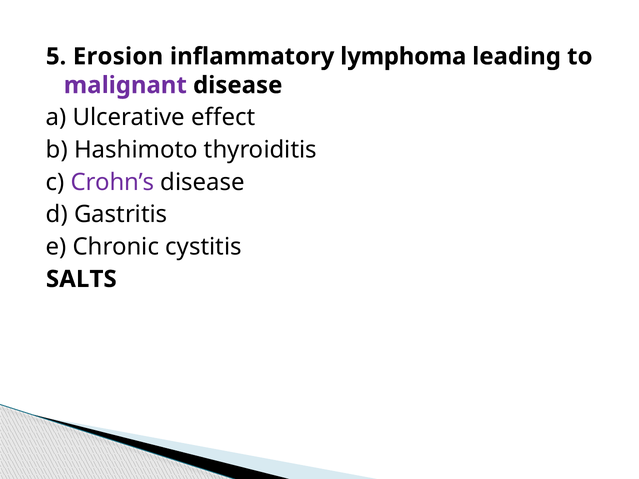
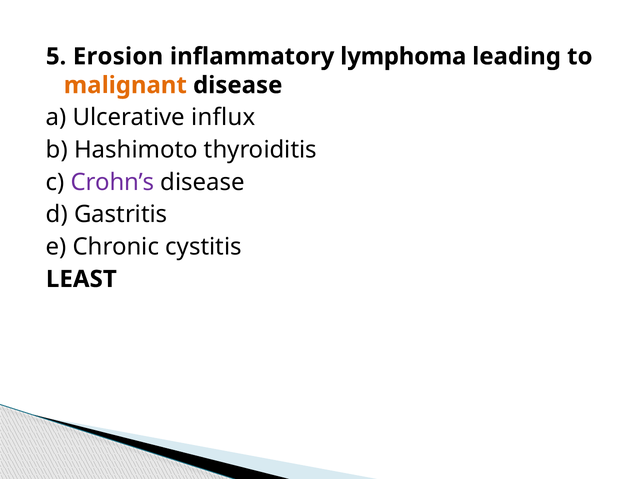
malignant colour: purple -> orange (125, 85)
effect: effect -> influx (223, 118)
SALTS: SALTS -> LEAST (81, 279)
